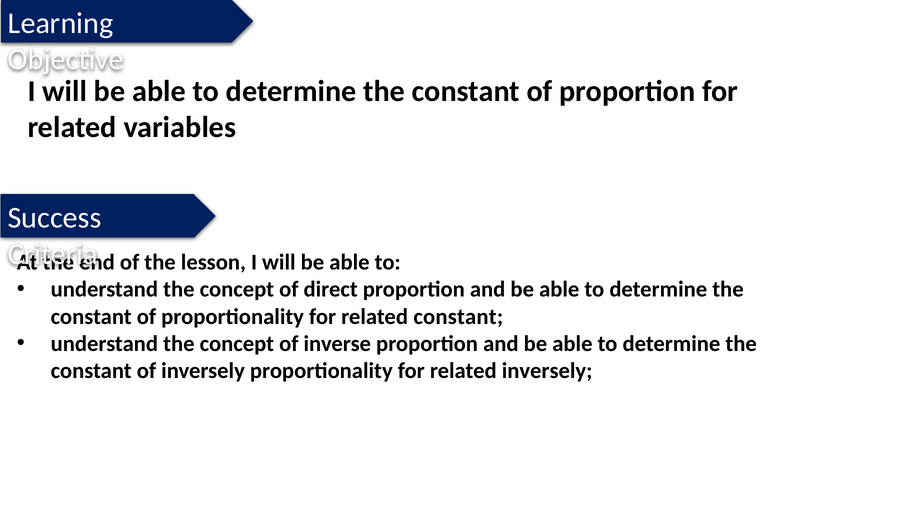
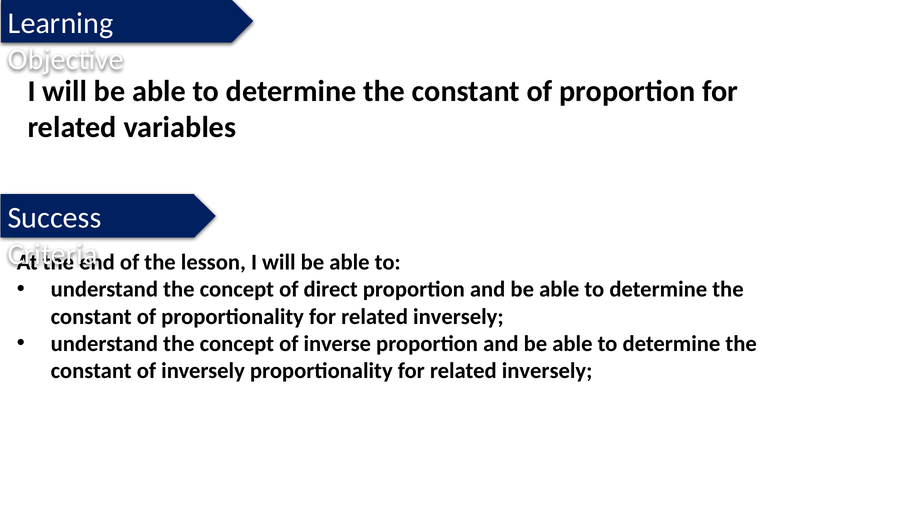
constant: constant -> inversely (458, 317)
